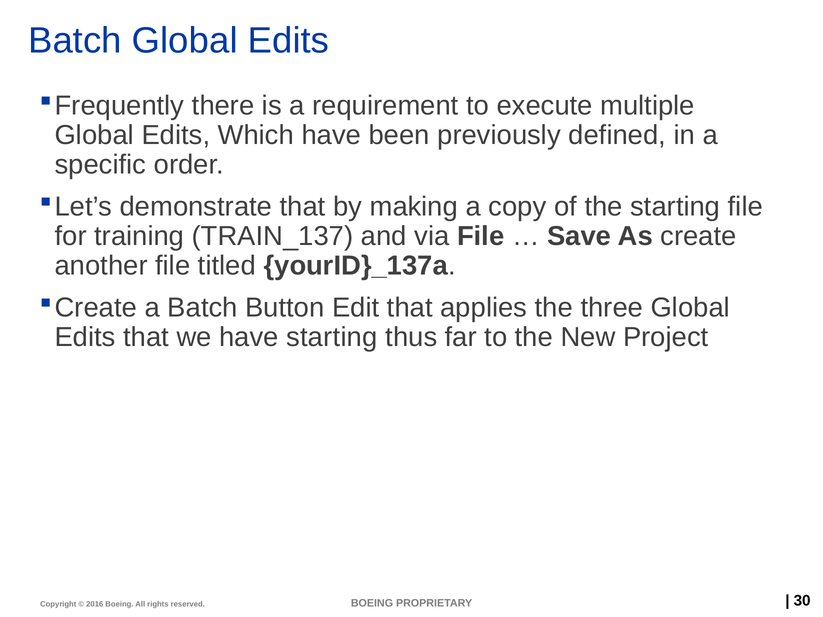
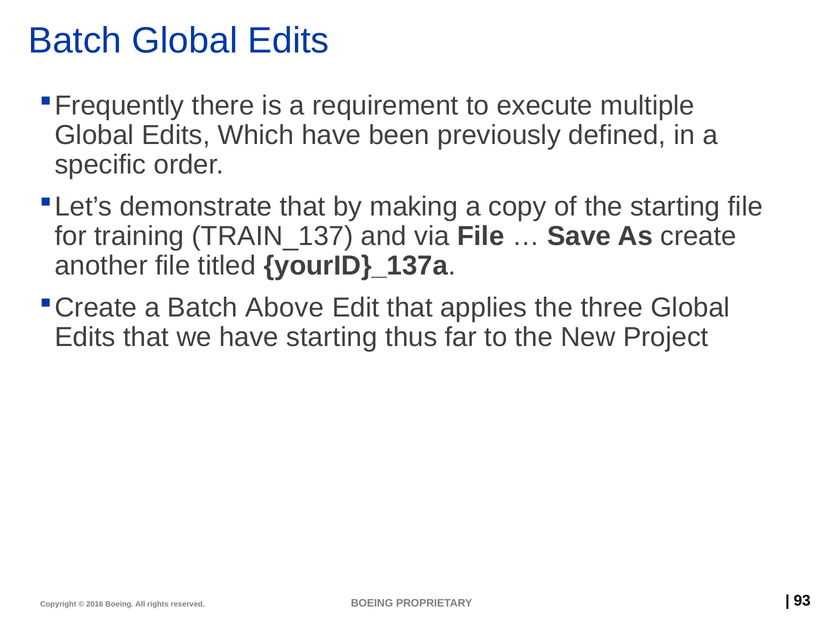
Button: Button -> Above (285, 308)
30: 30 -> 93 (802, 601)
